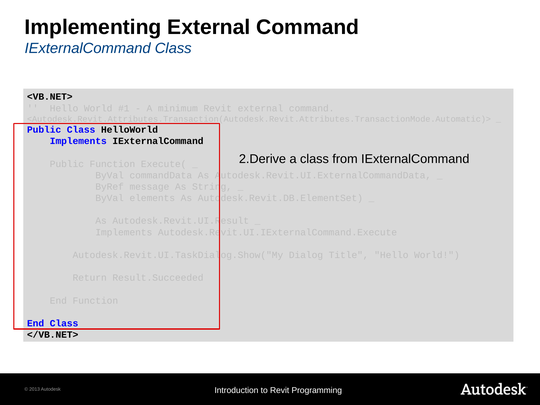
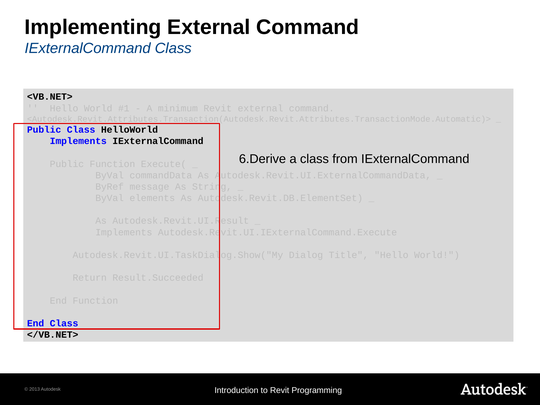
2.Derive: 2.Derive -> 6.Derive (262, 159)
